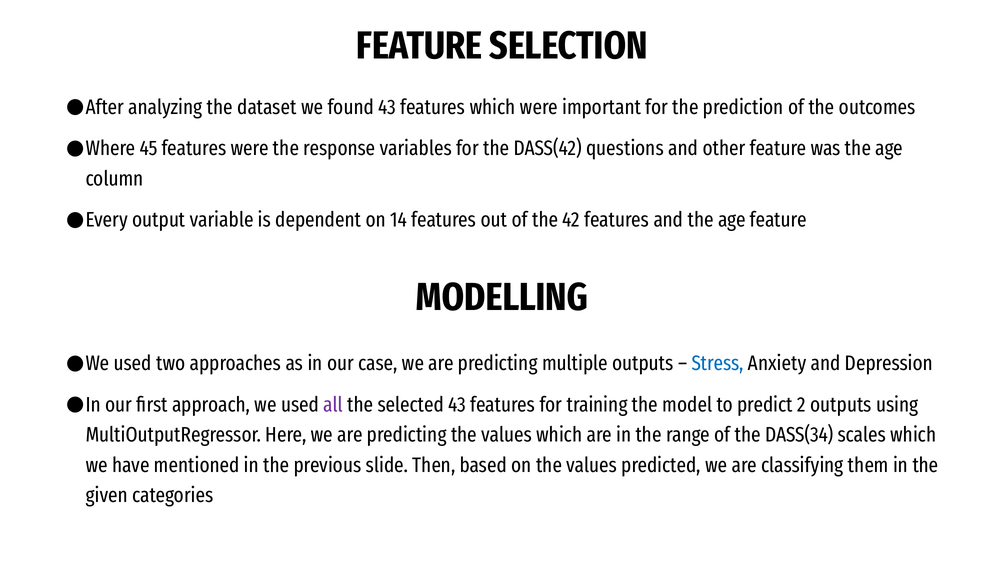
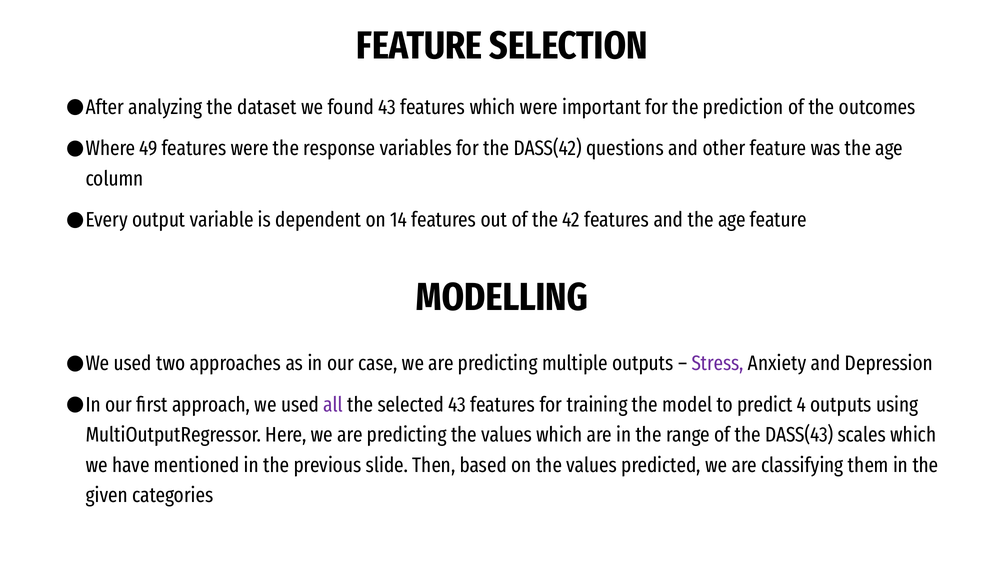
45: 45 -> 49 (148, 148)
Stress colour: blue -> purple (718, 363)
2: 2 -> 4 (802, 404)
DASS(34: DASS(34 -> DASS(43 (799, 435)
